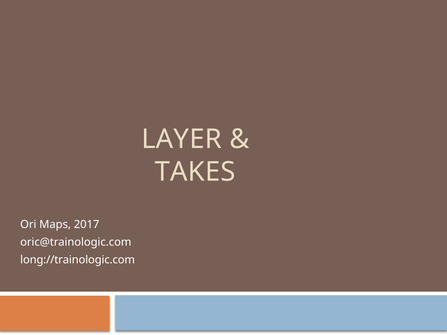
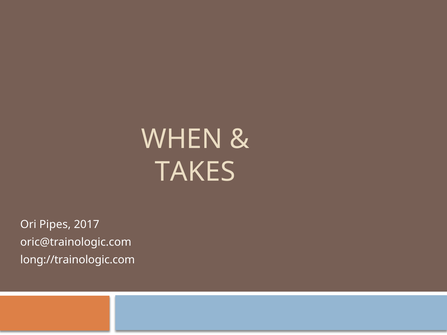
LAYER: LAYER -> WHEN (182, 139)
Maps: Maps -> Pipes (55, 225)
